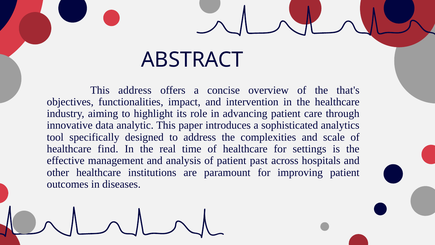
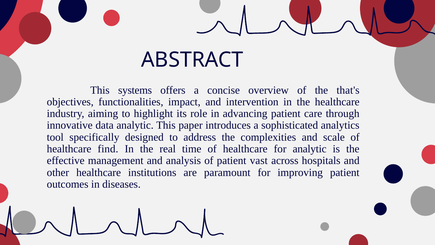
This address: address -> systems (135, 90)
for settings: settings -> analytic (310, 149)
past: past -> vast (259, 160)
